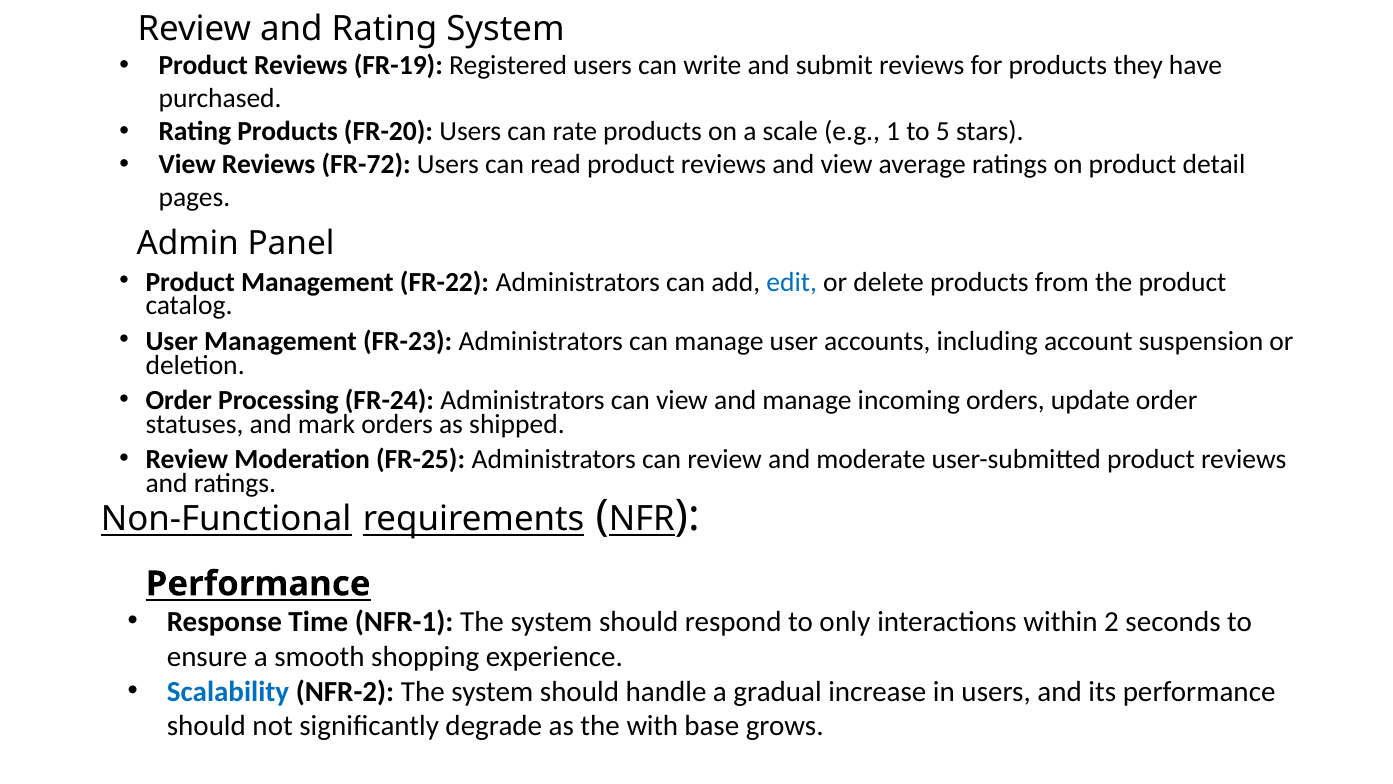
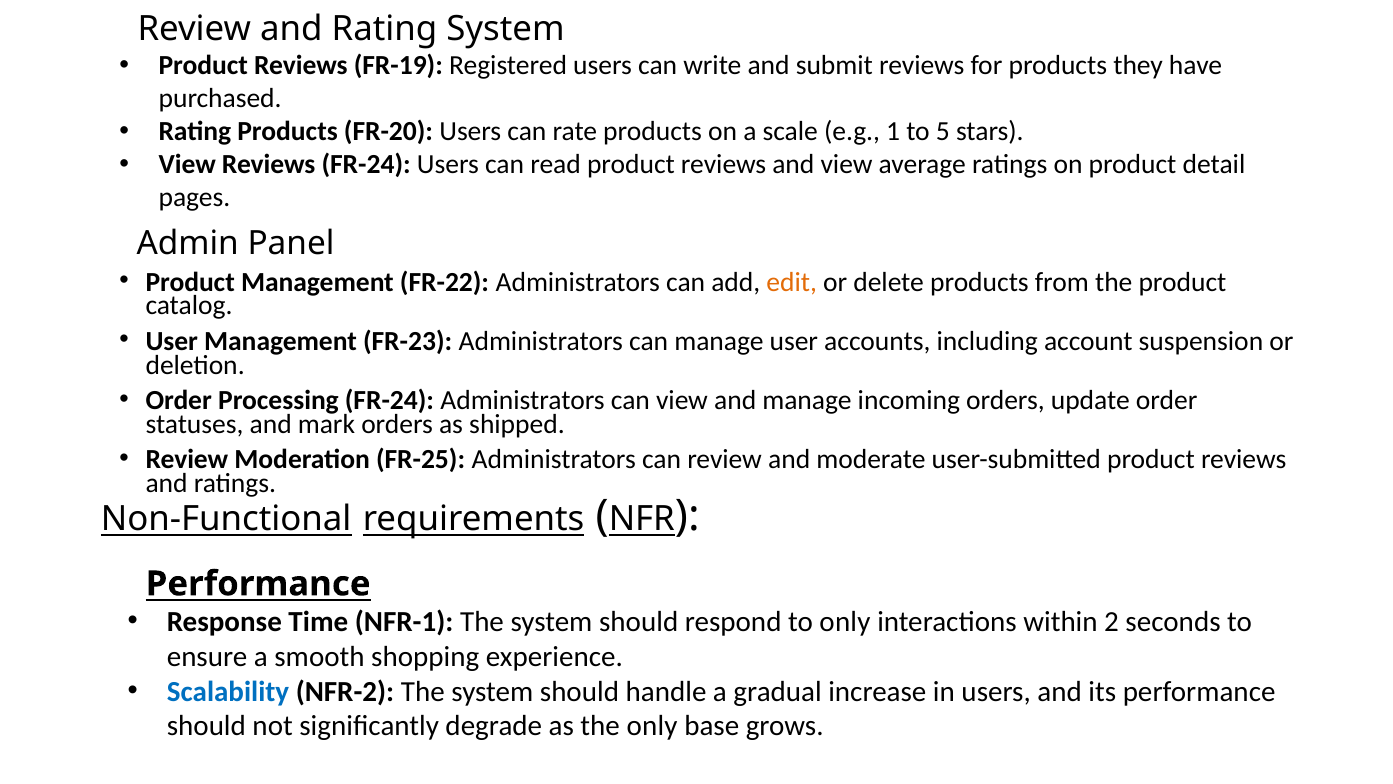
Reviews FR-72: FR-72 -> FR-24 (366, 165)
edit colour: blue -> orange (792, 282)
the with: with -> only (652, 726)
